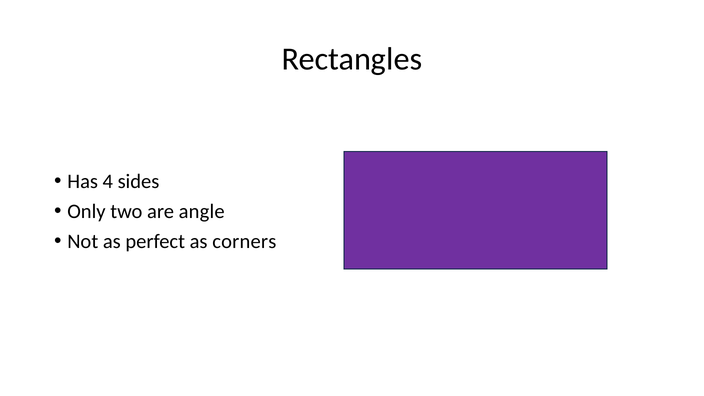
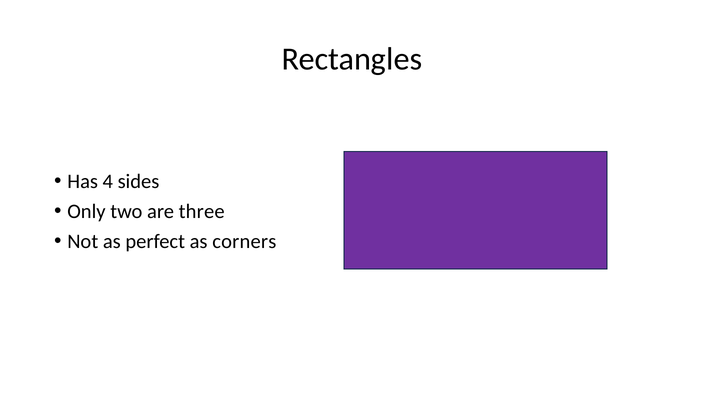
angle: angle -> three (202, 211)
